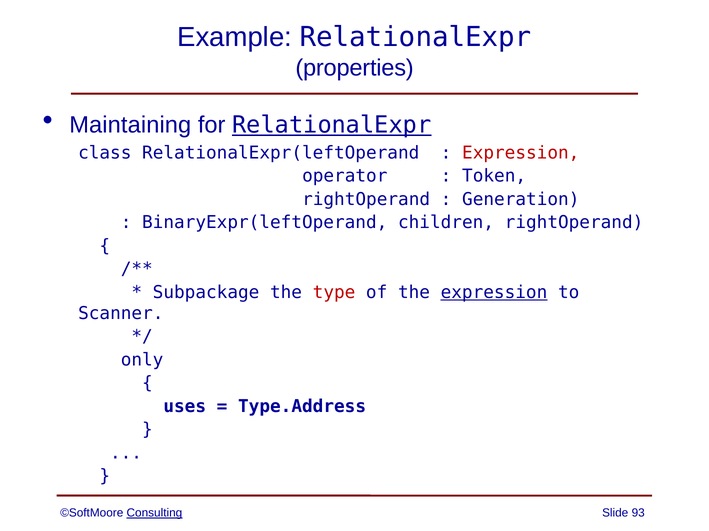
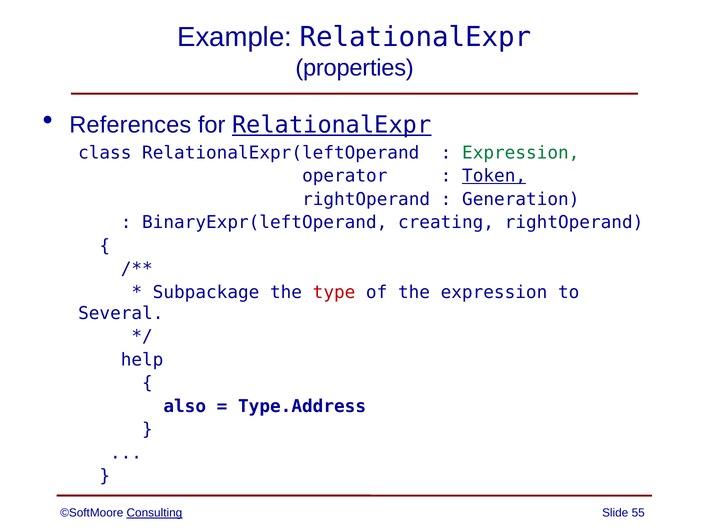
Maintaining: Maintaining -> References (130, 125)
Expression colour: red -> green (521, 153)
Token underline: none -> present (494, 176)
children: children -> creating (446, 223)
expression underline: present -> none (494, 293)
Scanner: Scanner -> Several (121, 314)
only: only -> help (142, 360)
uses: uses -> also (185, 407)
93: 93 -> 55 (638, 514)
